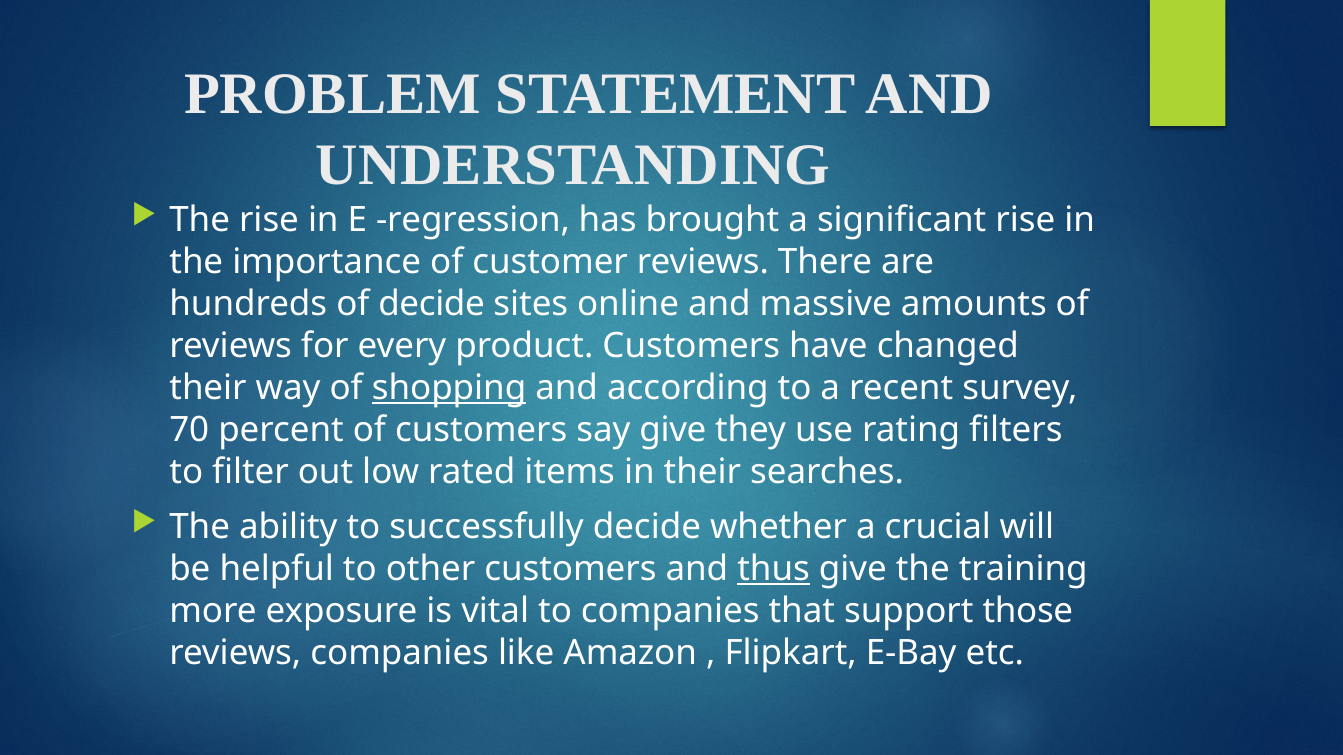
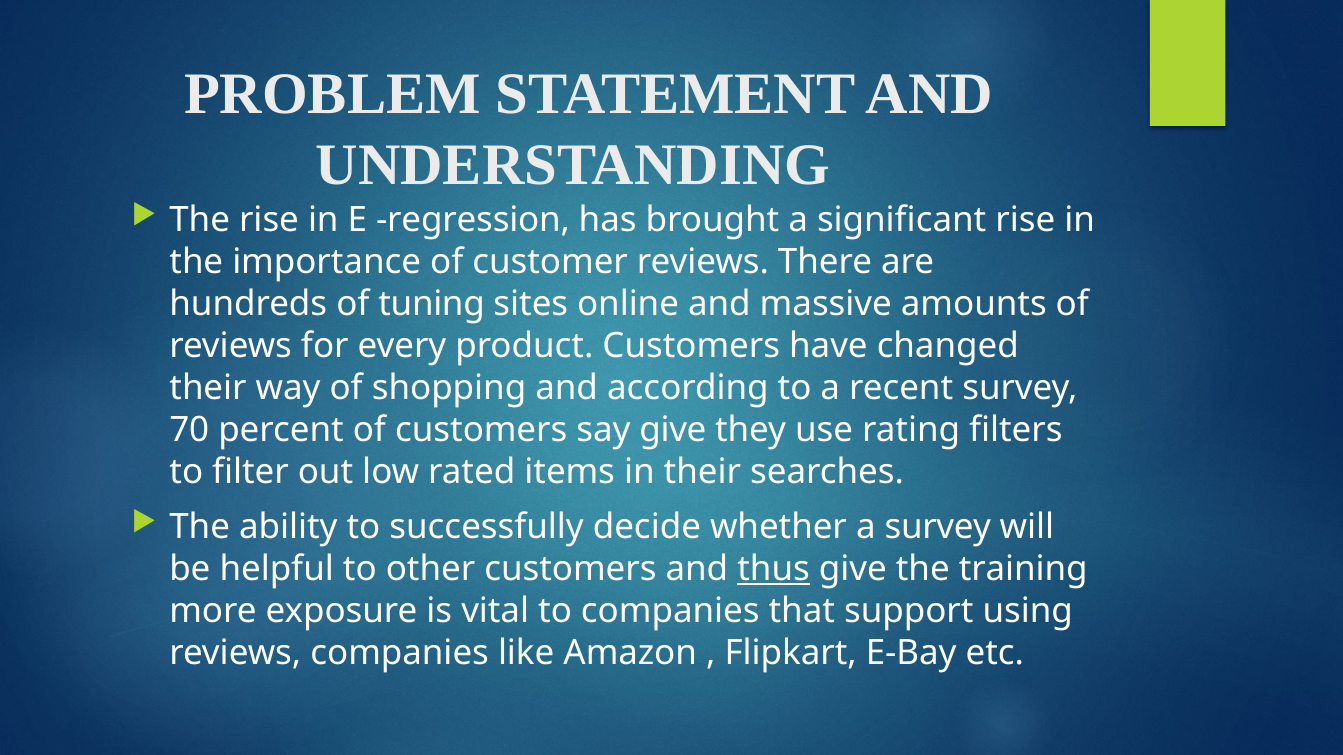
of decide: decide -> tuning (432, 304)
shopping underline: present -> none (449, 388)
a crucial: crucial -> survey (938, 528)
those: those -> using (1028, 612)
